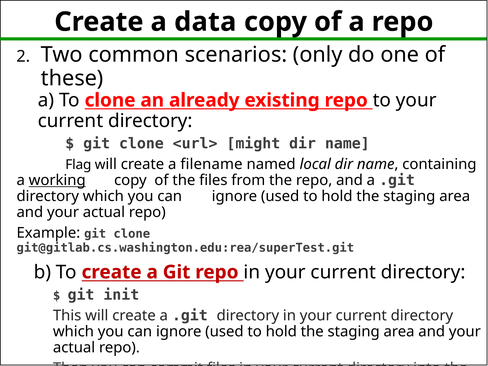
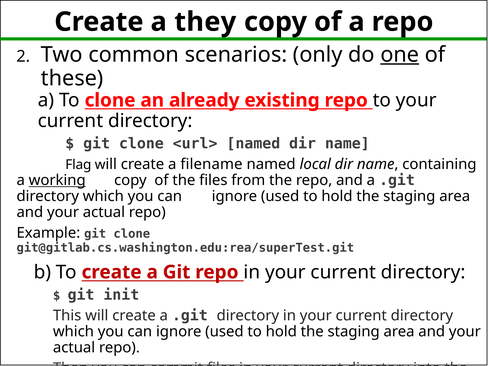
data: data -> they (205, 22)
one underline: none -> present (400, 55)
<url> might: might -> named (253, 144)
